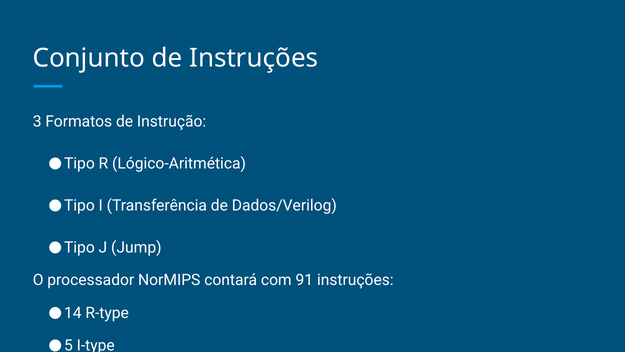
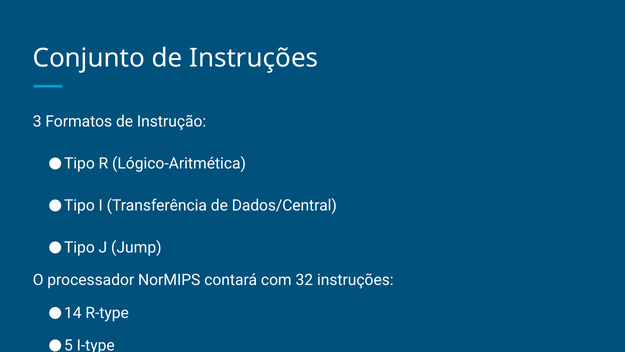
Dados/Verilog: Dados/Verilog -> Dados/Central (284, 205)
91: 91 -> 32 (304, 280)
